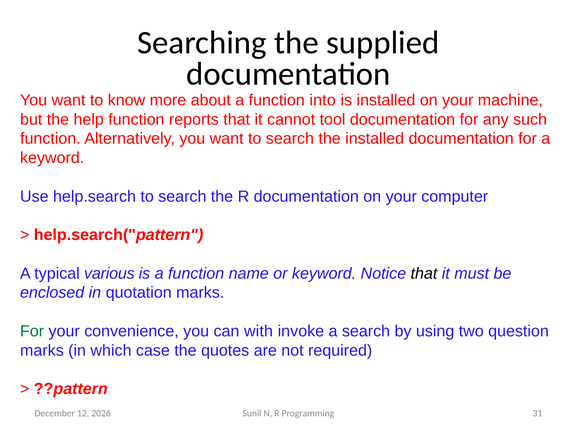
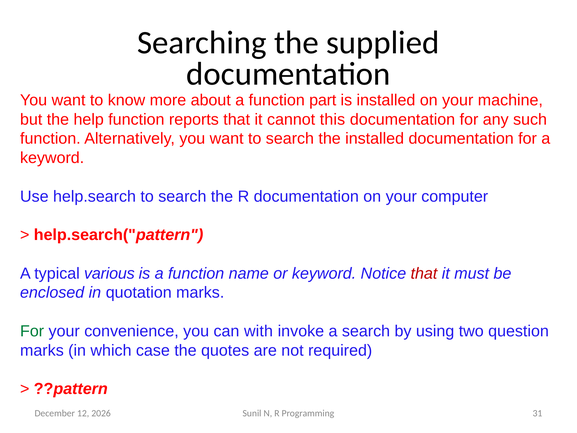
into: into -> part (323, 100)
tool: tool -> this (332, 119)
that colour: black -> red (424, 273)
